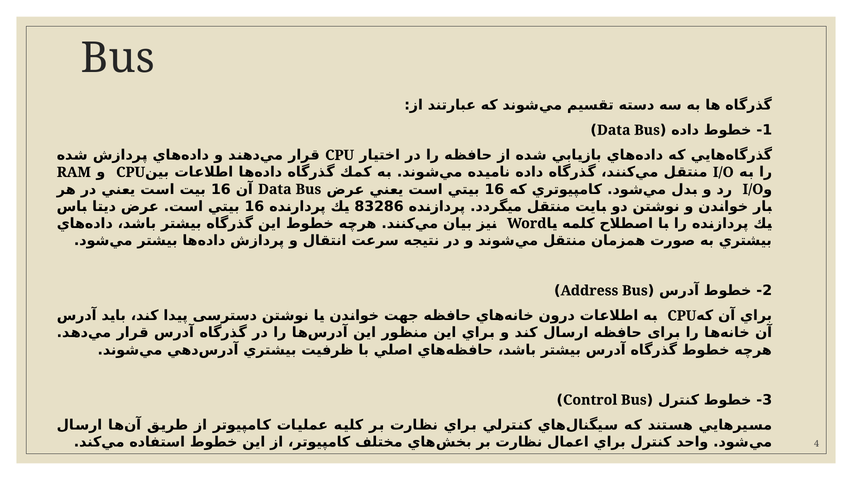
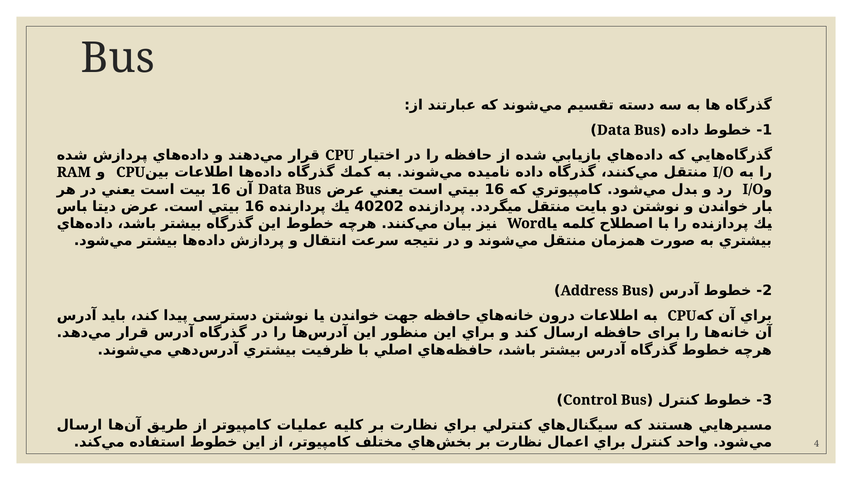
83286: 83286 -> 40202 (379, 206)
